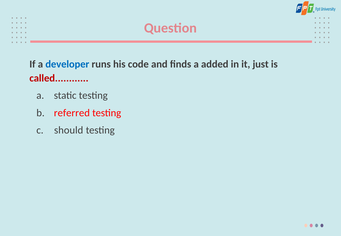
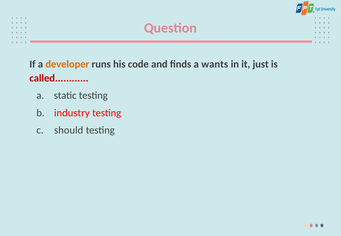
developer colour: blue -> orange (67, 64)
added: added -> wants (215, 64)
referred: referred -> industry (72, 113)
